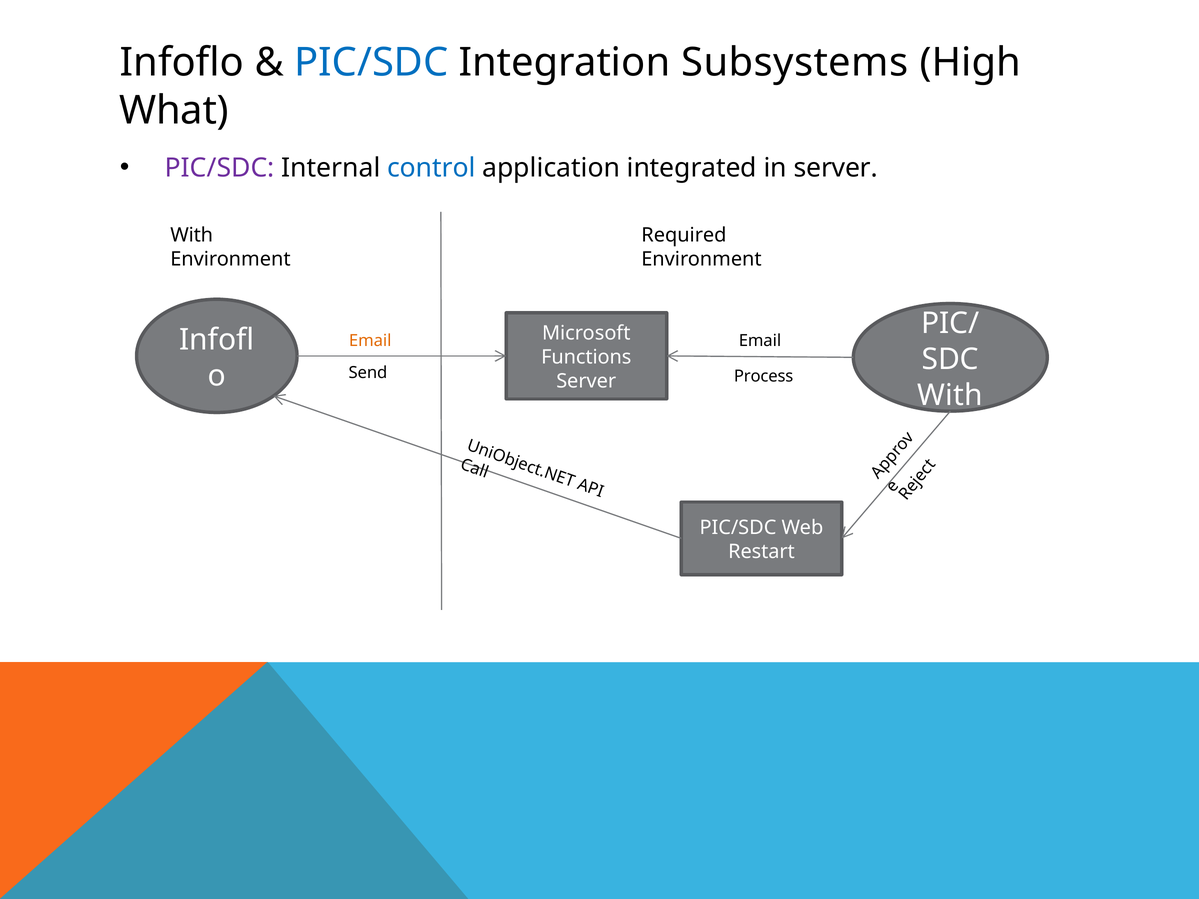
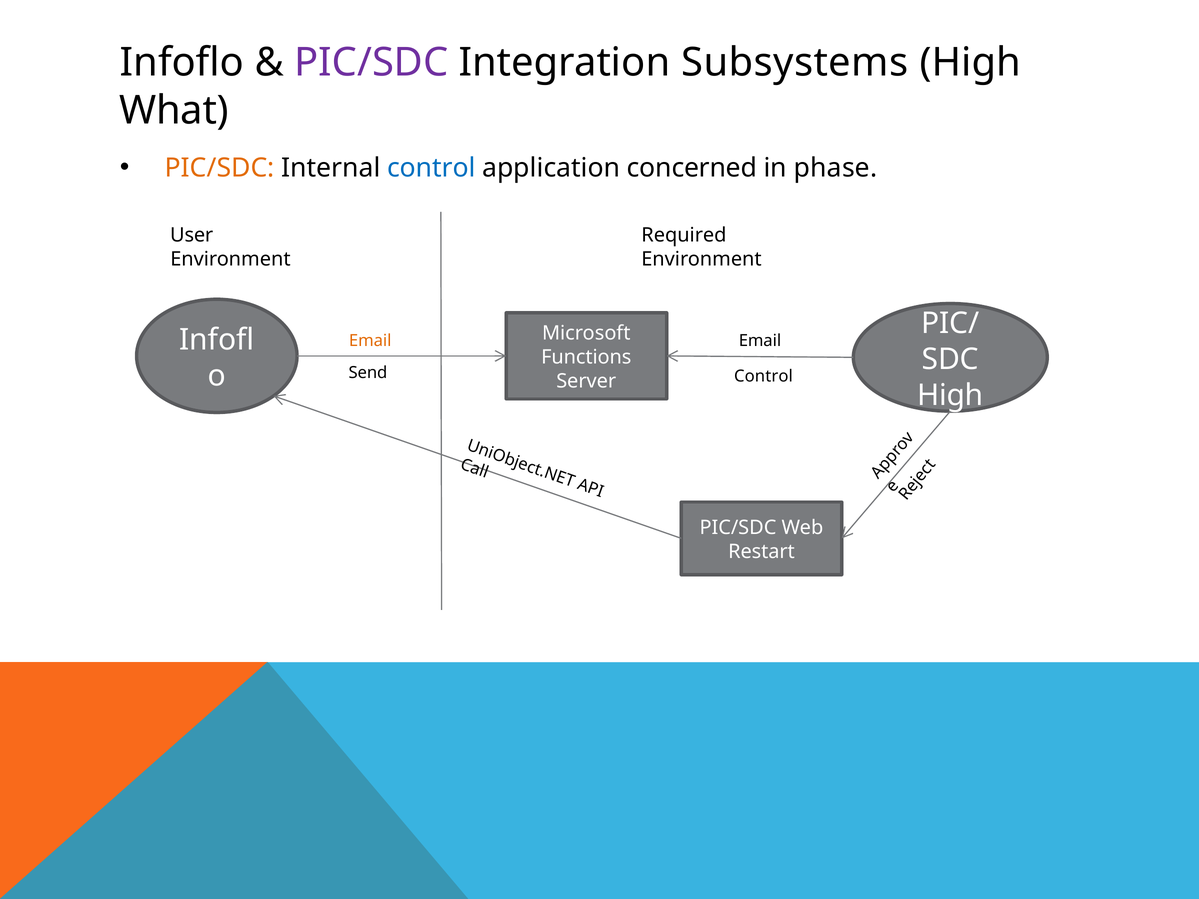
PIC/SDC colour: blue -> purple (371, 63)
PIC/SDC colour: purple -> orange (220, 168)
integrated: integrated -> concerned (692, 168)
in server: server -> phase (836, 168)
With: With -> User (192, 235)
Send Process: Process -> Control (763, 376)
With: With -> High (950, 396)
